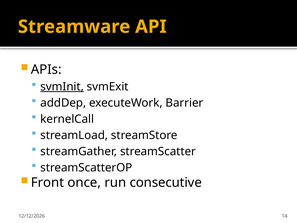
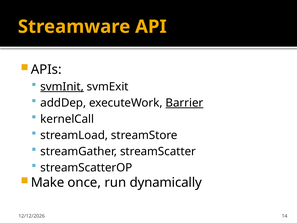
Barrier underline: none -> present (184, 103)
Front: Front -> Make (48, 182)
consecutive: consecutive -> dynamically (166, 182)
